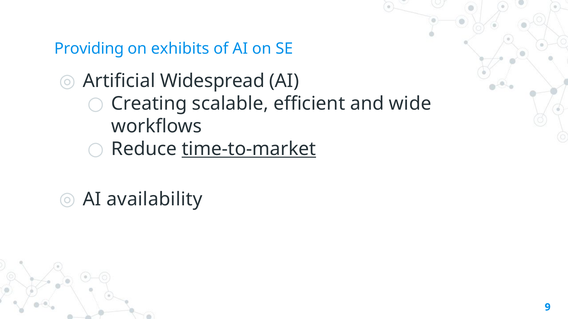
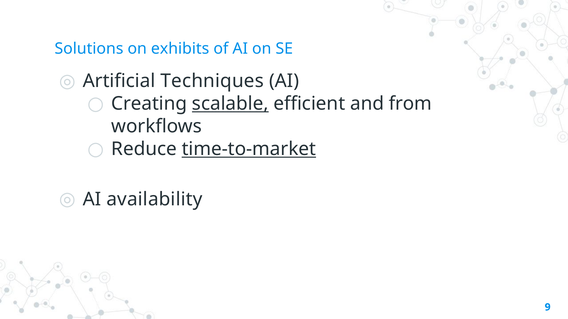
Providing: Providing -> Solutions (89, 49)
Widespread: Widespread -> Techniques (212, 81)
scalable underline: none -> present (230, 104)
wide: wide -> from (410, 104)
